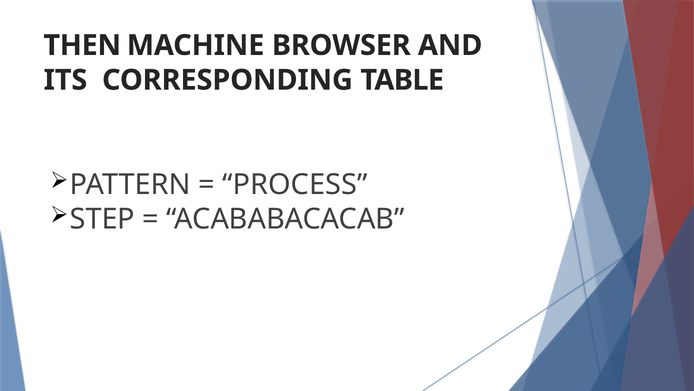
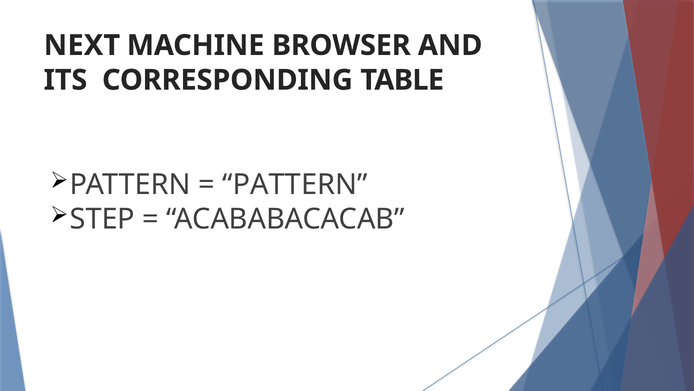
THEN: THEN -> NEXT (82, 45)
PROCESS: PROCESS -> PATTERN (295, 184)
